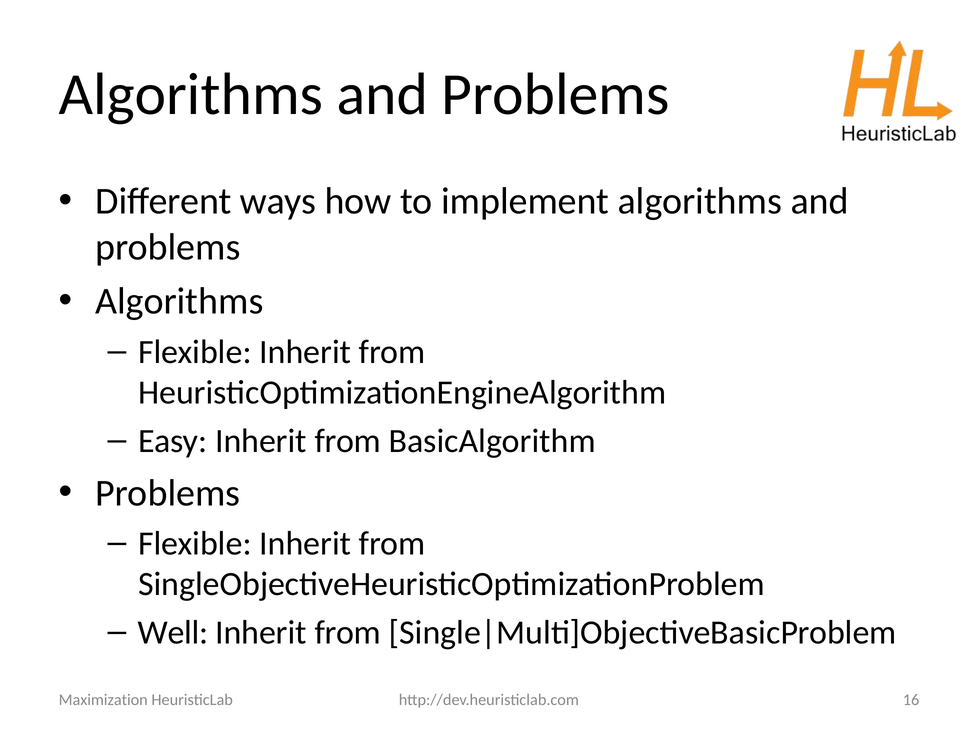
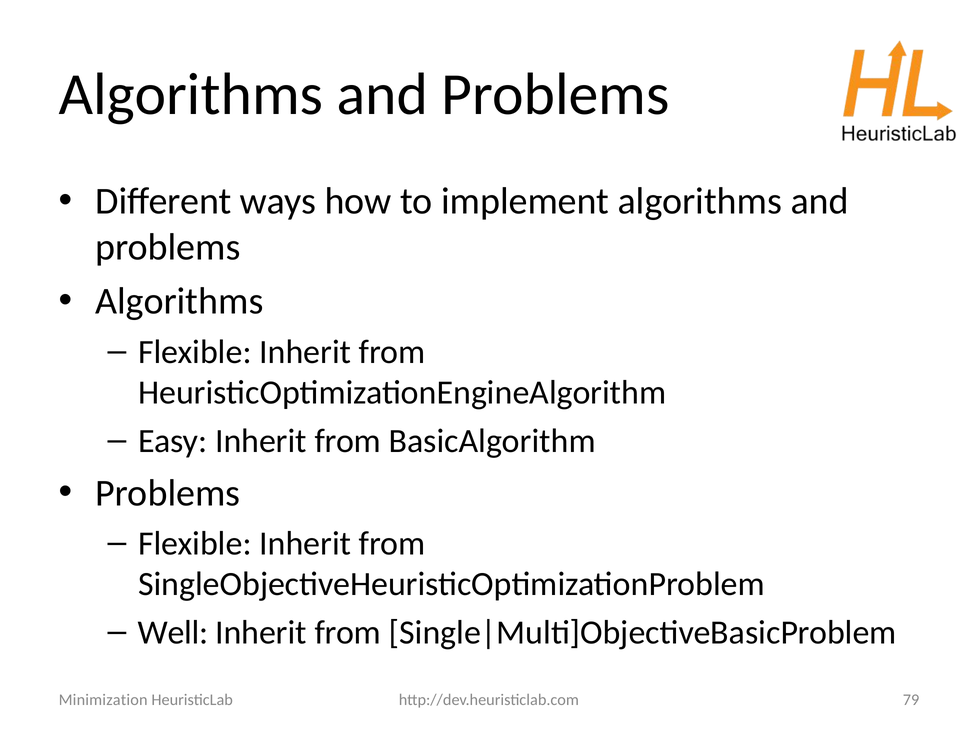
16: 16 -> 79 (911, 700)
Maximization: Maximization -> Minimization (103, 700)
